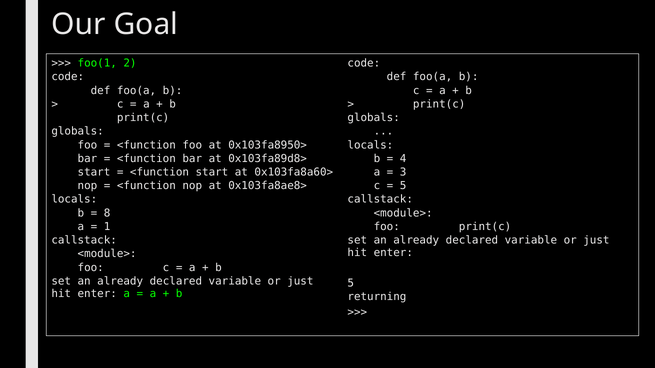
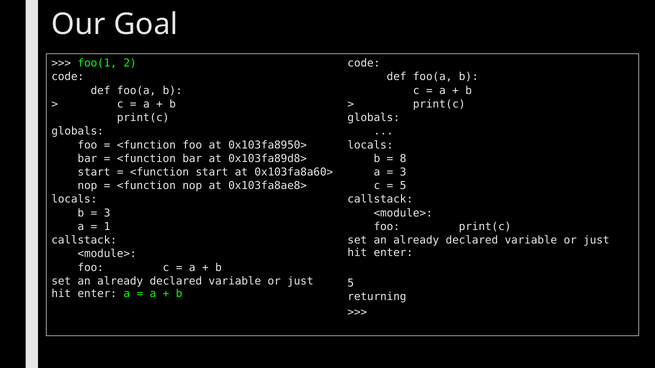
4: 4 -> 8 (403, 159)
8: 8 -> 3 (107, 213)
